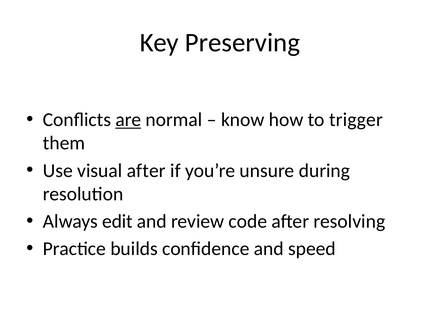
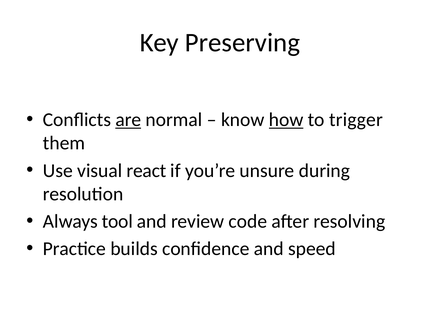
how underline: none -> present (286, 120)
visual after: after -> react (146, 171)
edit: edit -> tool (117, 221)
